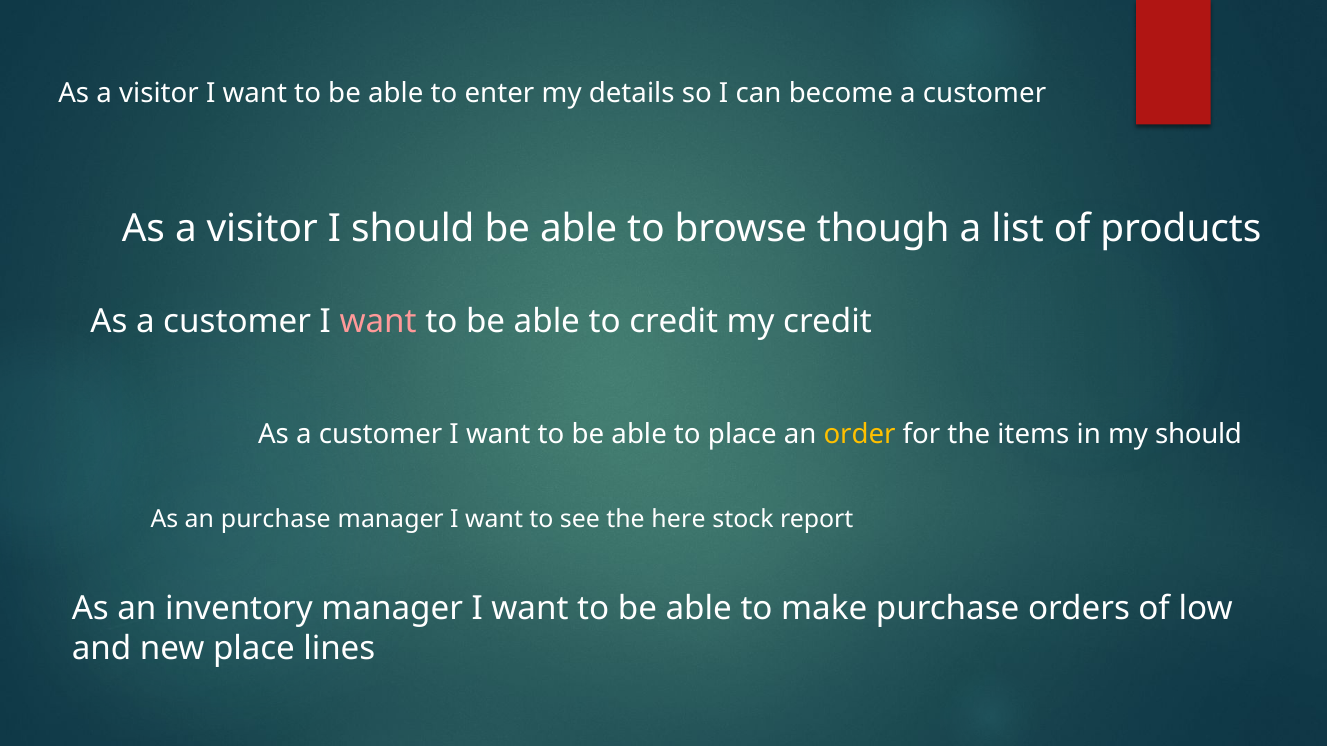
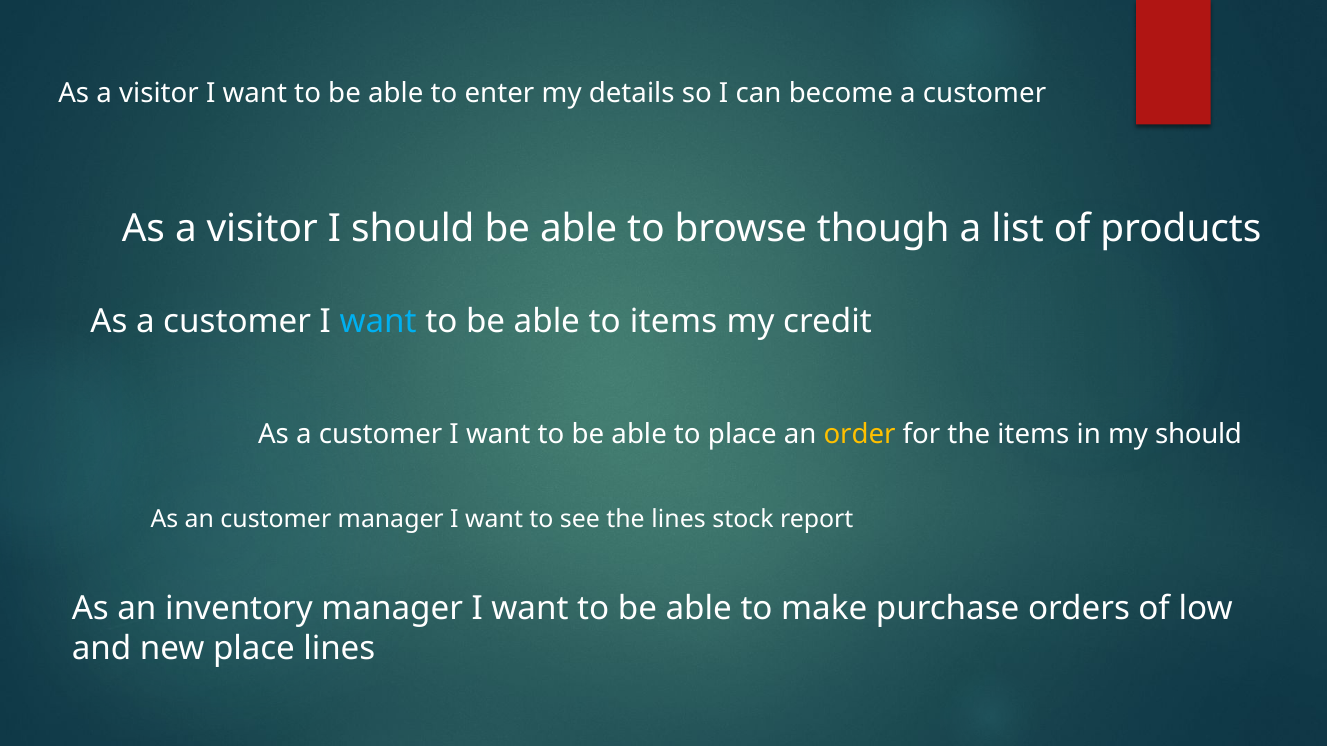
want colour: pink -> light blue (378, 322)
to credit: credit -> items (674, 322)
an purchase: purchase -> customer (276, 520)
the here: here -> lines (679, 520)
